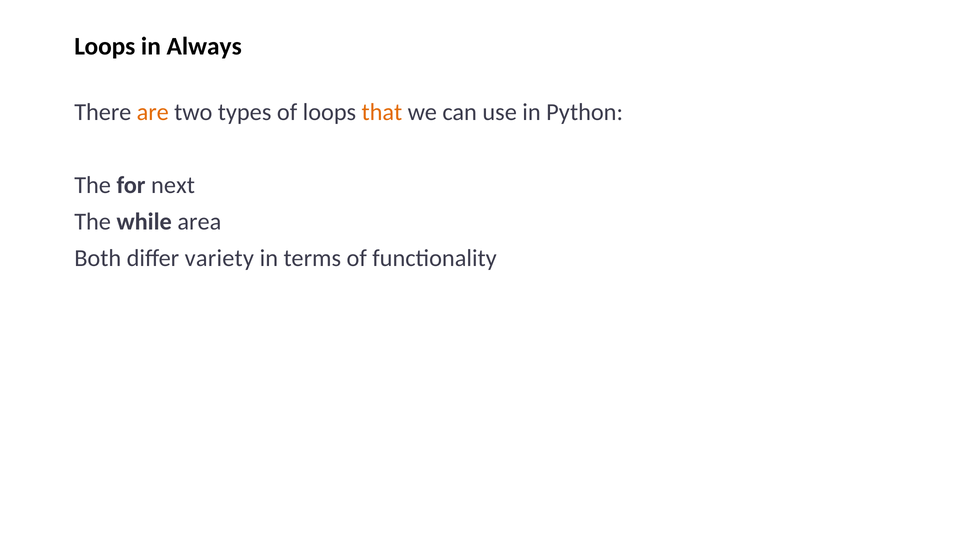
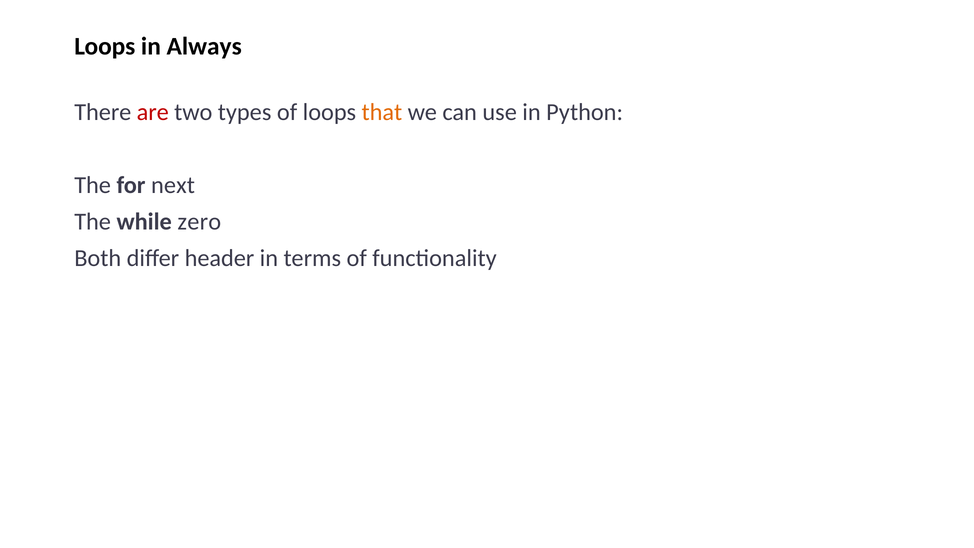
are colour: orange -> red (153, 112)
area: area -> zero (199, 222)
variety: variety -> header (220, 258)
